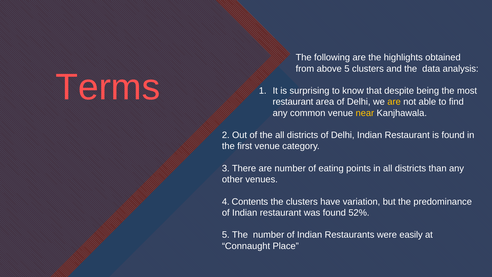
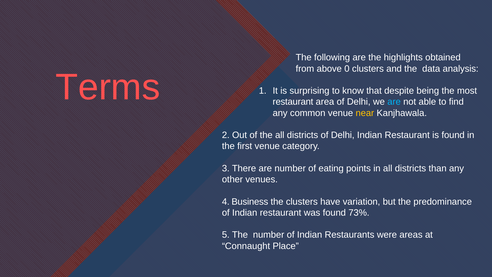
above 5: 5 -> 0 (347, 69)
are colour: yellow -> light blue (394, 102)
Contents: Contents -> Business (250, 201)
52%: 52% -> 73% (359, 213)
easily: easily -> areas (411, 235)
